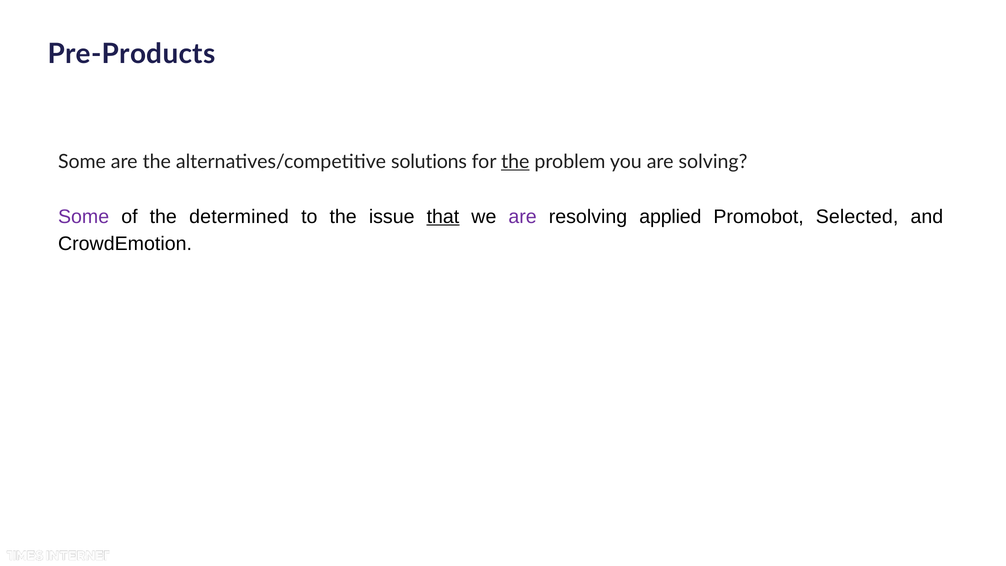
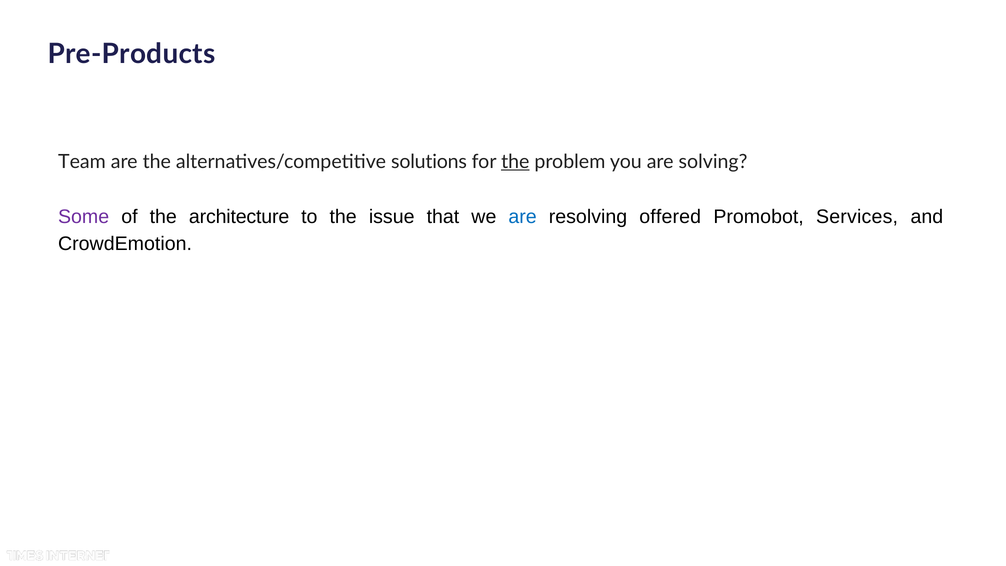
Some: Some -> Team (82, 162)
determined: determined -> architecture (239, 217)
that underline: present -> none (443, 217)
are colour: purple -> blue (523, 217)
applied: applied -> offered (670, 217)
Selected: Selected -> Services (857, 217)
